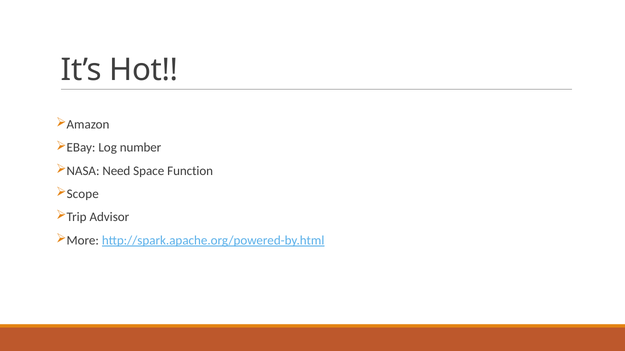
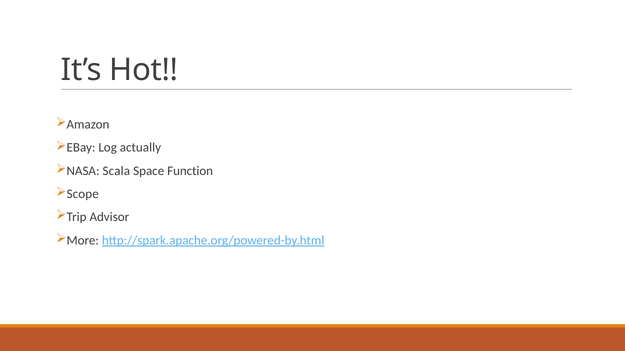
number: number -> actually (140, 148)
Need: Need -> Scala (116, 171)
